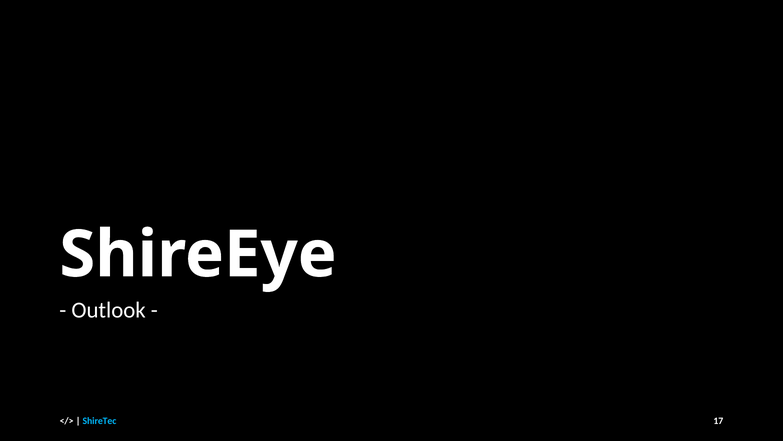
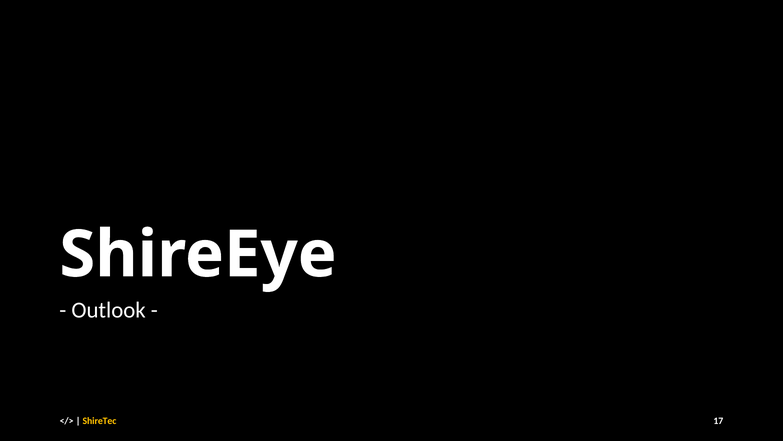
ShireTec colour: light blue -> yellow (99, 421)
